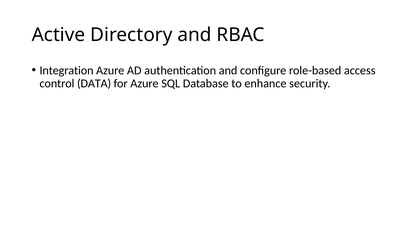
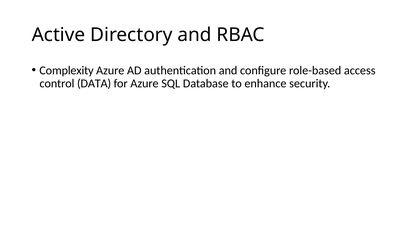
Integration: Integration -> Complexity (67, 70)
